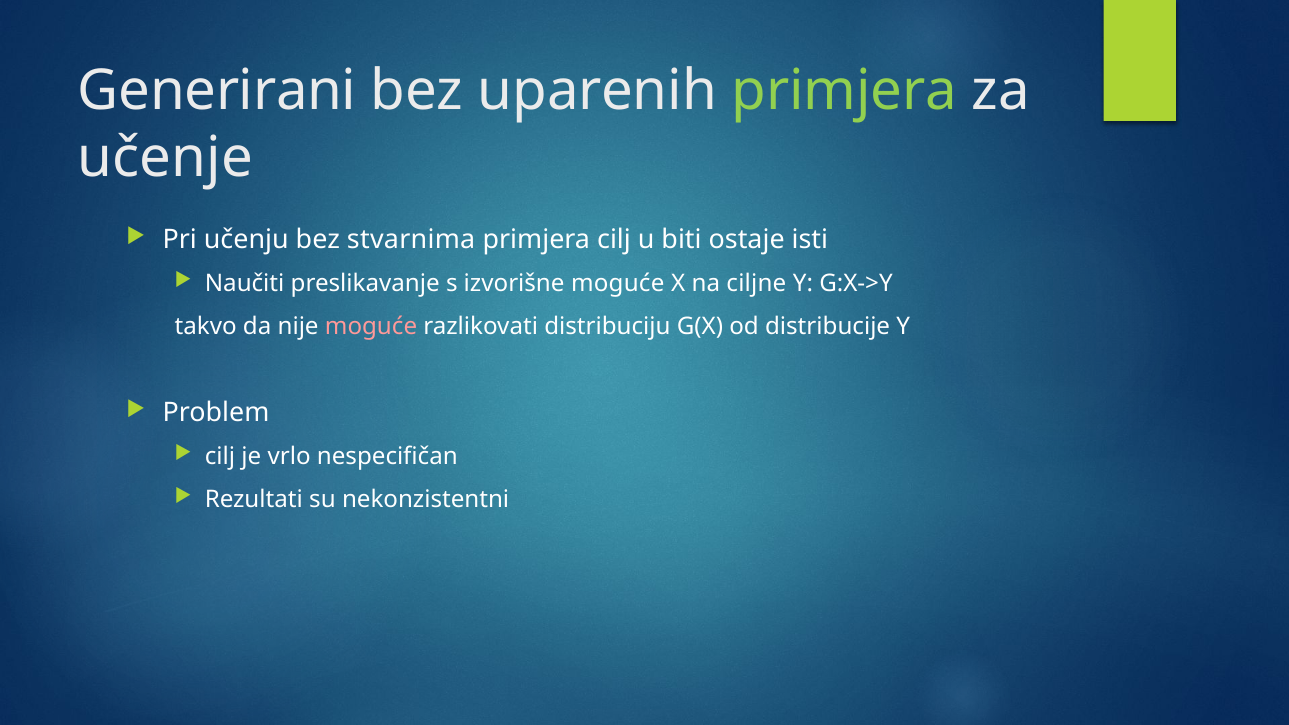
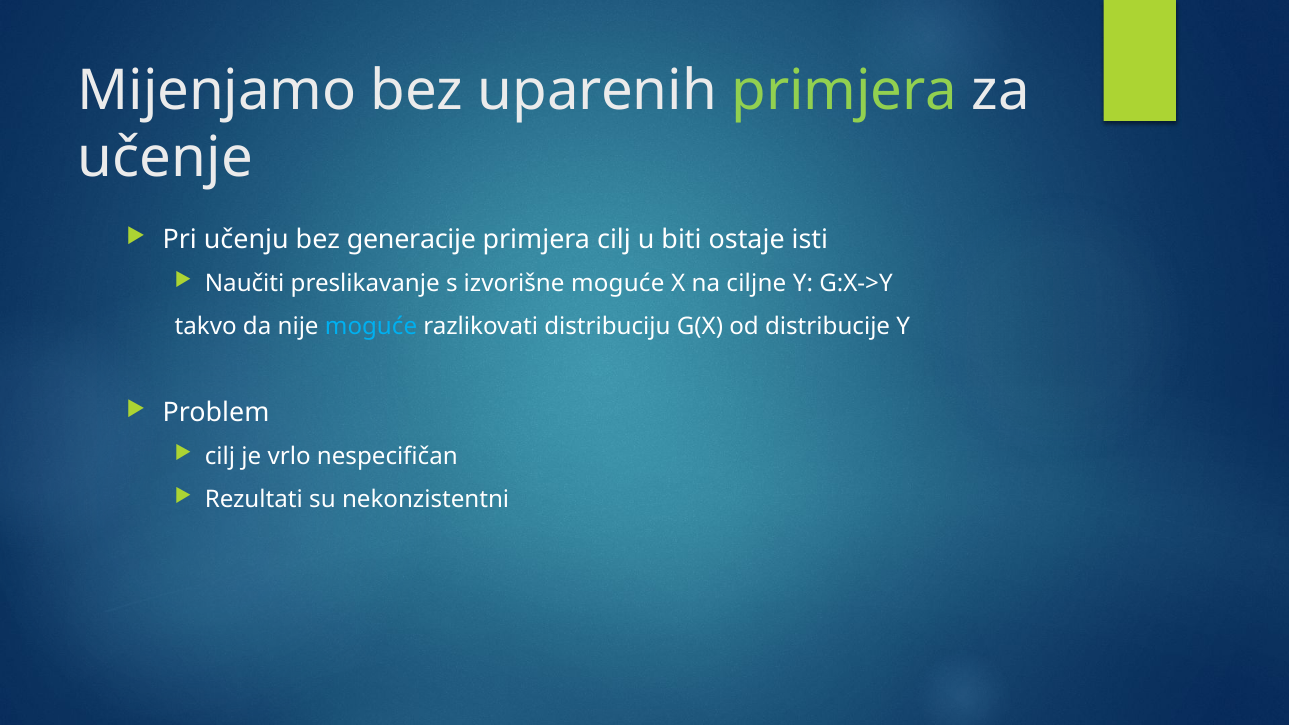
Generirani: Generirani -> Mijenjamo (217, 91)
stvarnima: stvarnima -> generacije (411, 240)
moguće colour: pink -> light blue (371, 326)
